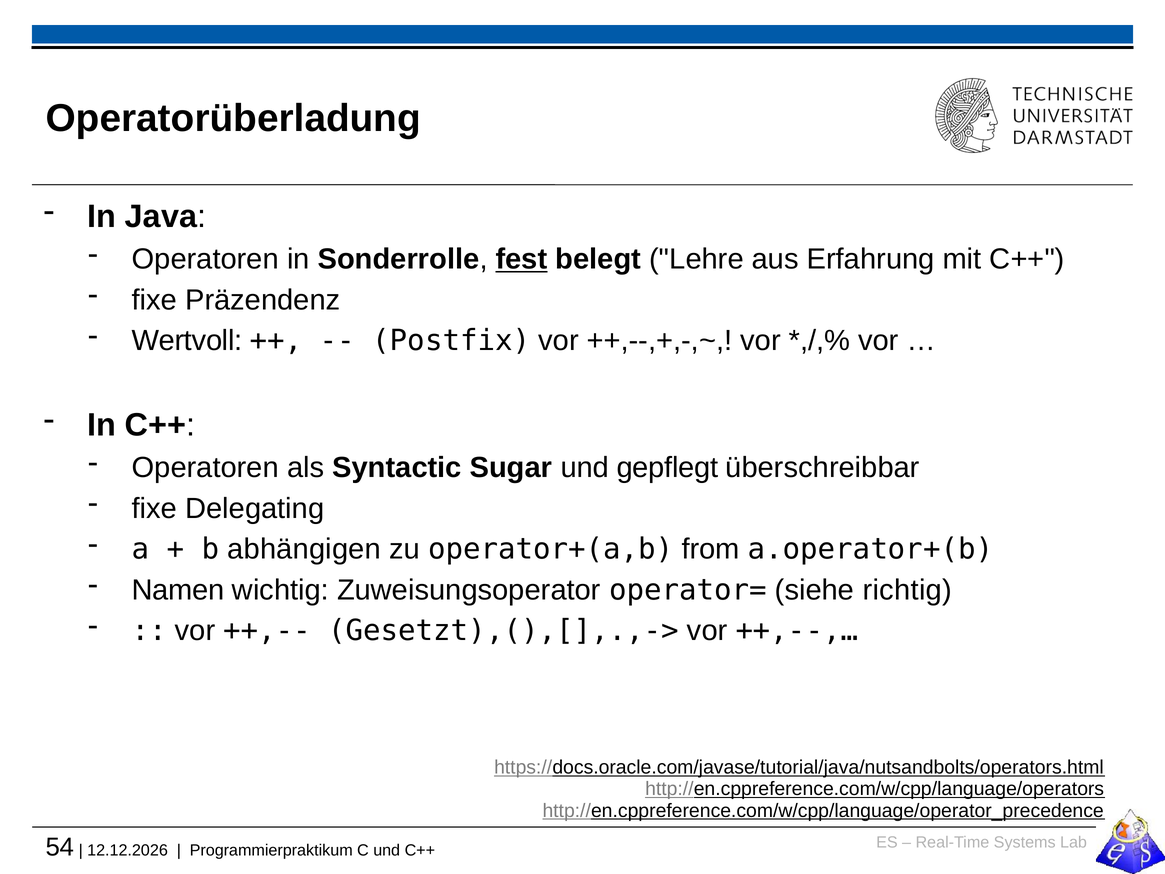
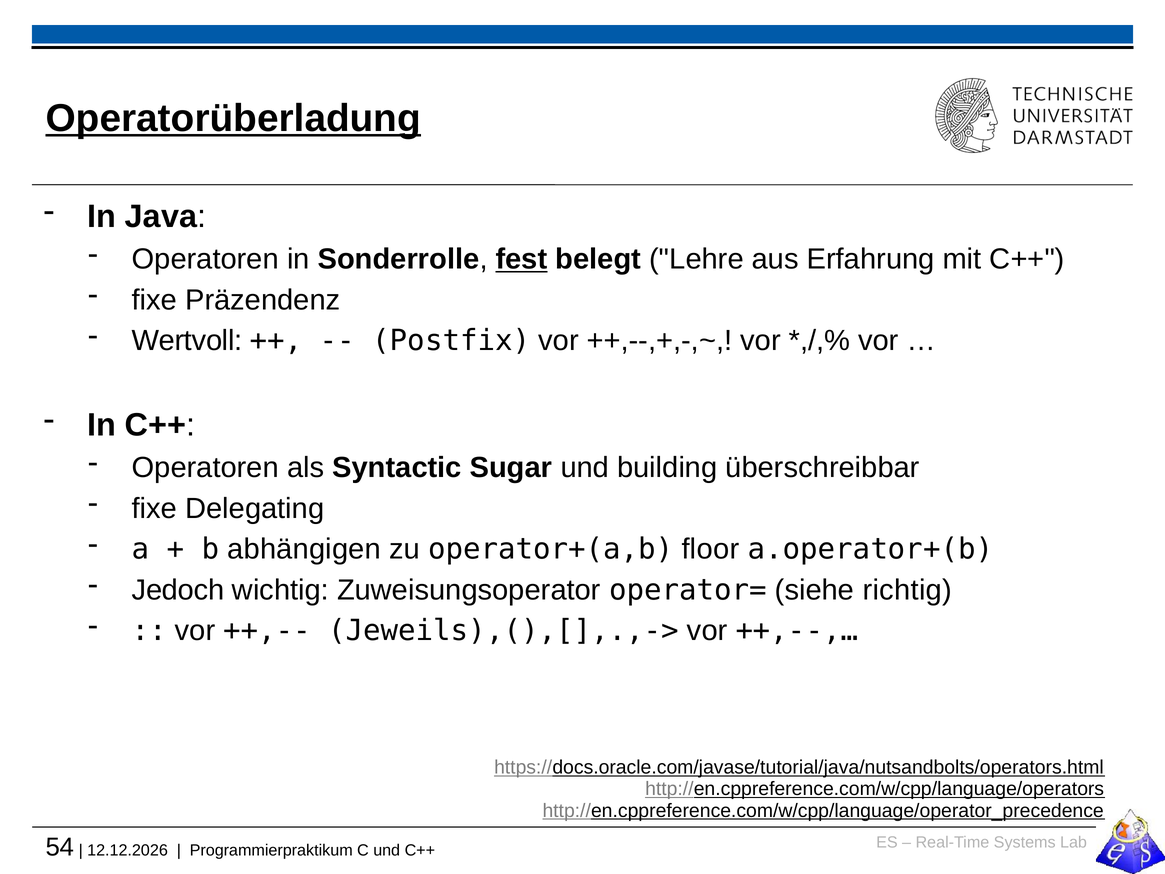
Operatorüberladung underline: none -> present (233, 118)
gepflegt: gepflegt -> building (667, 468)
from: from -> floor (710, 549)
Namen: Namen -> Jedoch (178, 590)
Gesetzt),(),[],.,->: Gesetzt),(),[],.,-> -> Jeweils),(),[],.,-> (504, 631)
